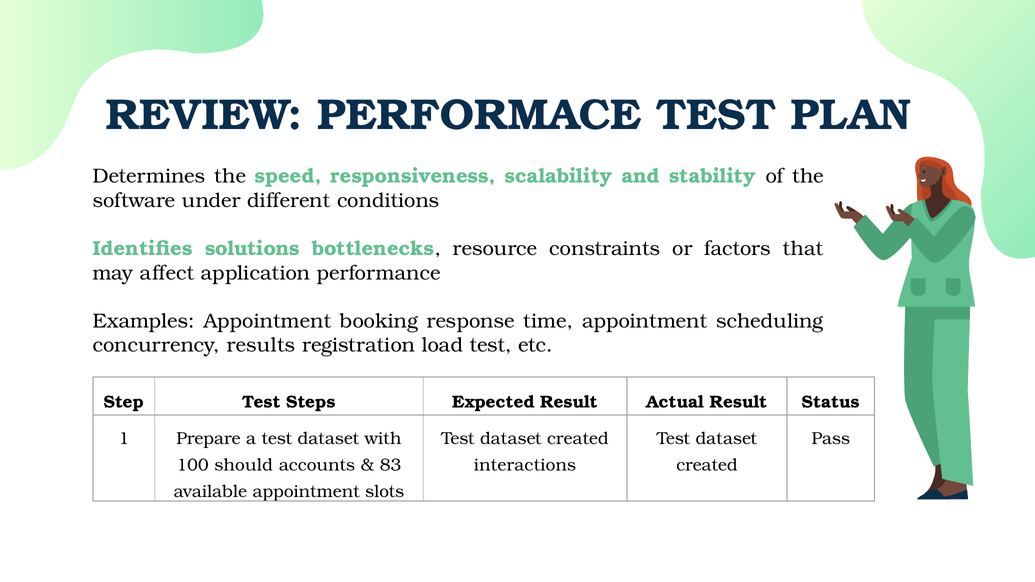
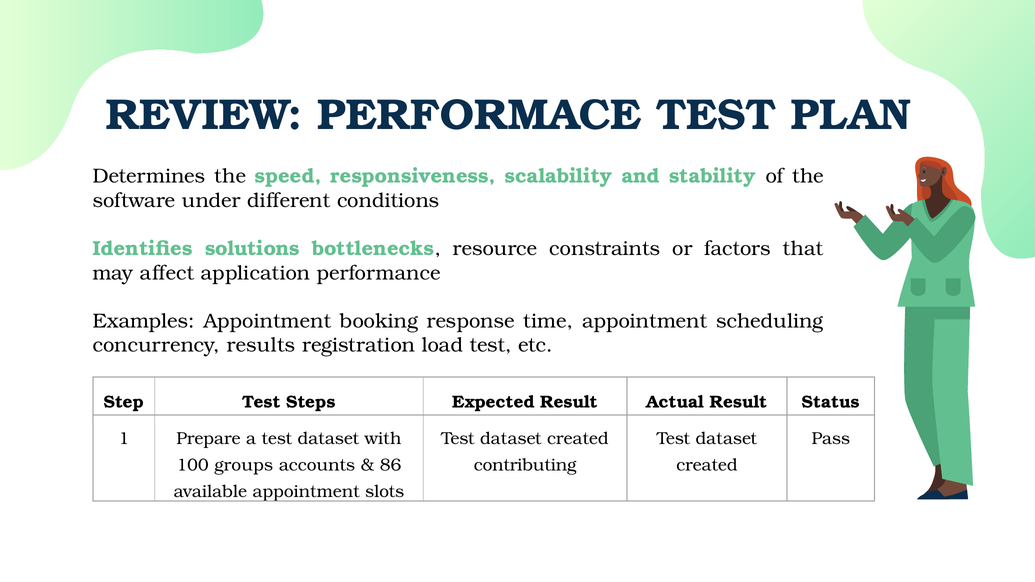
should: should -> groups (244, 465)
83: 83 -> 86 (391, 465)
interactions: interactions -> contributing (525, 465)
